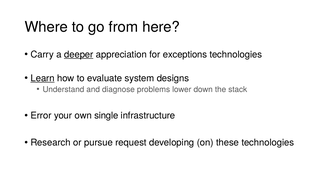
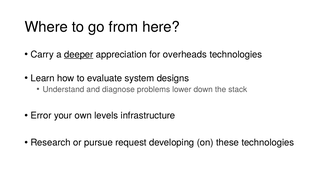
exceptions: exceptions -> overheads (185, 54)
Learn underline: present -> none (43, 78)
single: single -> levels (106, 116)
